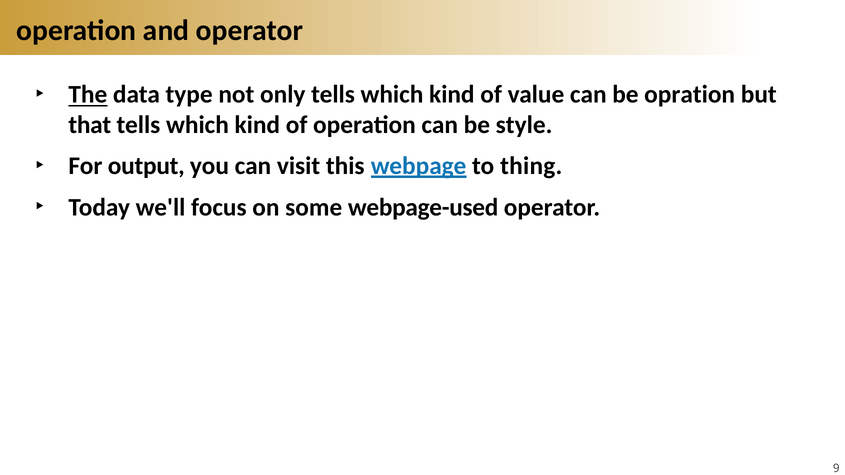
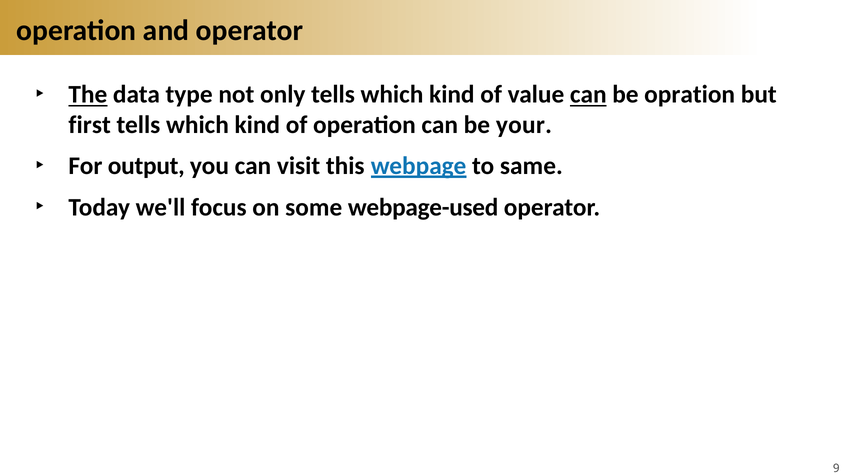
can underline: none -> present (588, 95)
that: that -> first (90, 125)
style: style -> your (524, 125)
thing: thing -> same (531, 166)
